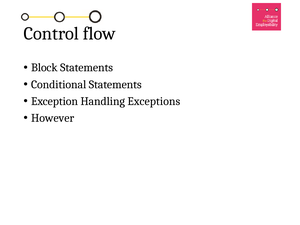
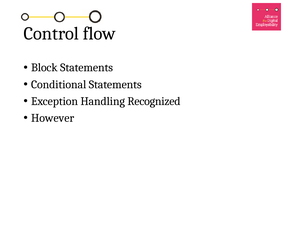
Exceptions: Exceptions -> Recognized (154, 101)
